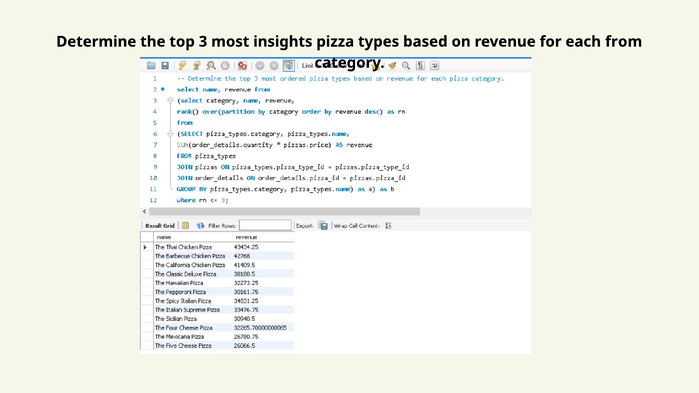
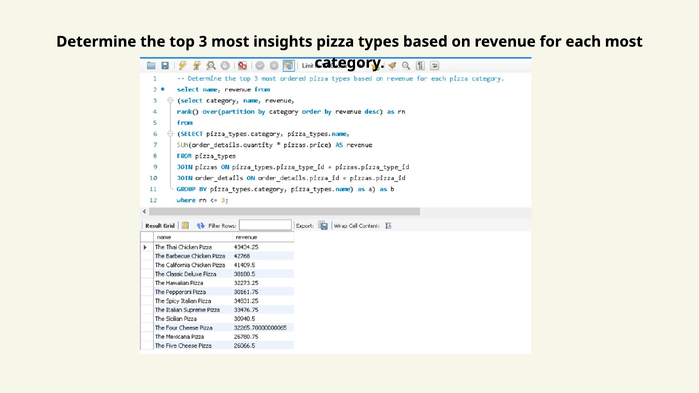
each from: from -> most (624, 42)
